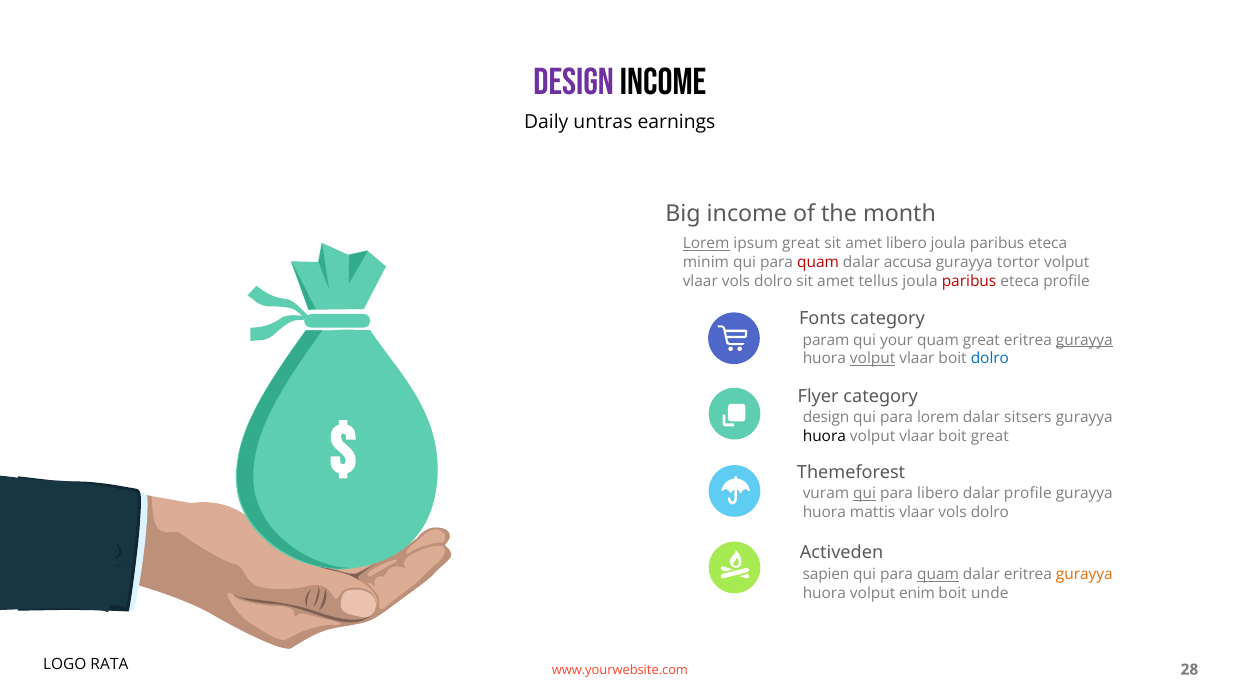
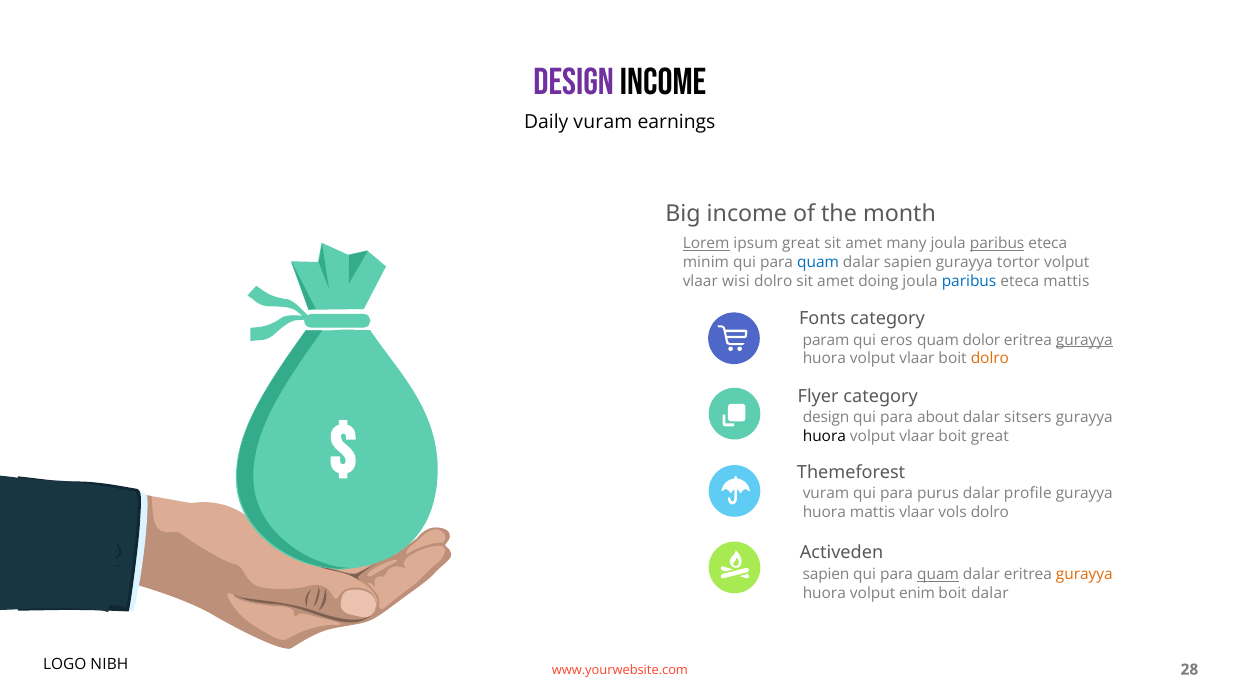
Daily untras: untras -> vuram (603, 122)
amet libero: libero -> many (906, 244)
paribus underline: none -> present (997, 244)
quam colour: red -> blue (818, 262)
dalar accusa: accusa -> sapien (908, 262)
vols: vols -> wisi (736, 281)
tellus: tellus -> doing (878, 281)
paribus colour: red -> blue (969, 281)
eteca profile: profile -> mattis (1066, 281)
your: your -> eros (897, 340)
quam great: great -> dolor (981, 340)
volput underline: present -> none (873, 358)
dolro colour: blue -> orange (990, 358)
para lorem: lorem -> about (938, 418)
qui underline: present -> none (865, 493)
para libero: libero -> purus (938, 493)
boit unde: unde -> dalar (990, 593)
RATA: RATA -> NIBH (109, 664)
